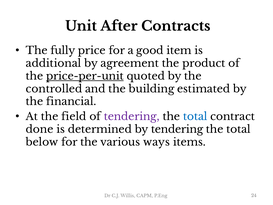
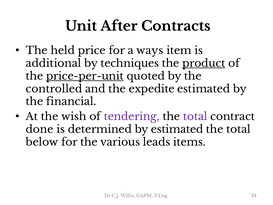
fully: fully -> held (63, 51)
good: good -> ways (150, 51)
agreement: agreement -> techniques (130, 63)
product underline: none -> present (204, 63)
building: building -> expedite (152, 89)
field: field -> wish (74, 116)
total colour: blue -> purple (195, 116)
by tendering: tendering -> estimated (177, 129)
ways: ways -> leads (157, 142)
